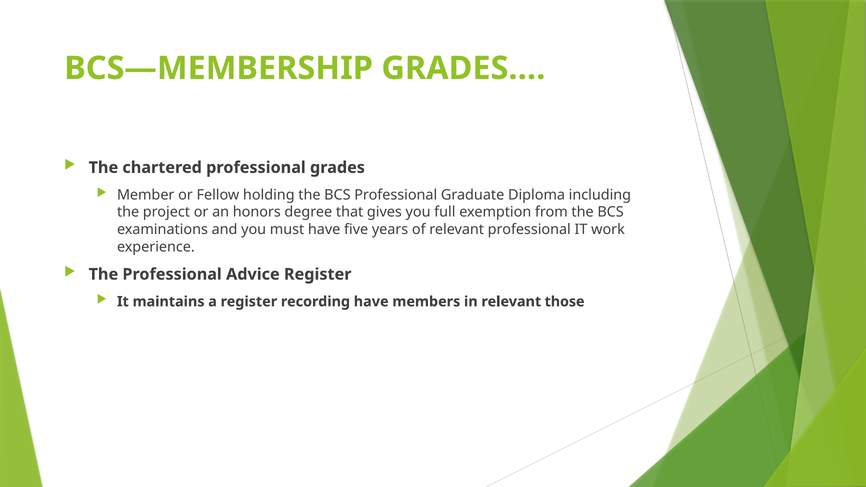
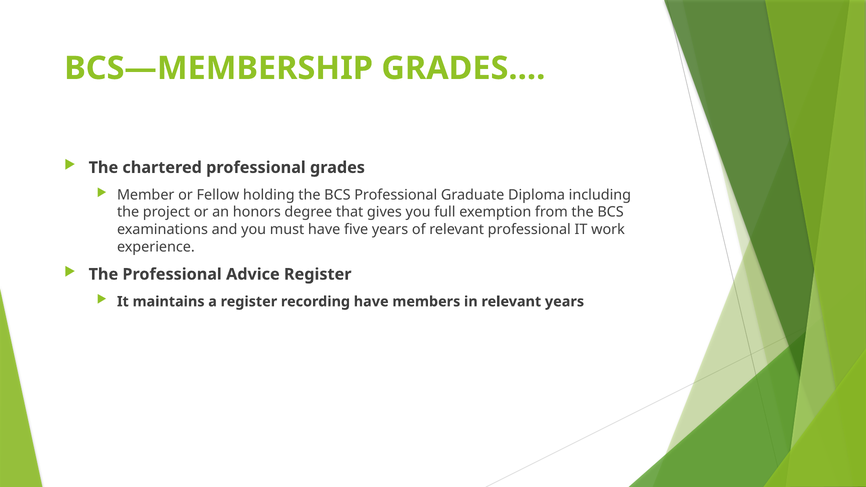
relevant those: those -> years (564, 302)
